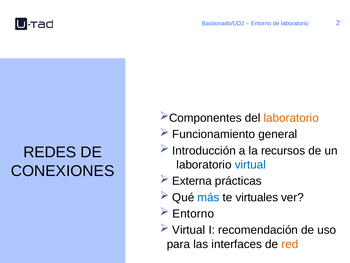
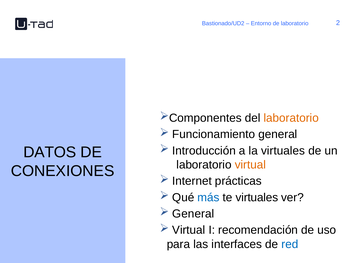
la recursos: recursos -> virtuales (283, 150)
REDES: REDES -> DATOS (50, 152)
virtual colour: blue -> orange (250, 164)
Externa: Externa -> Internet (192, 181)
Entorno: Entorno -> General (193, 213)
red colour: orange -> blue (290, 244)
